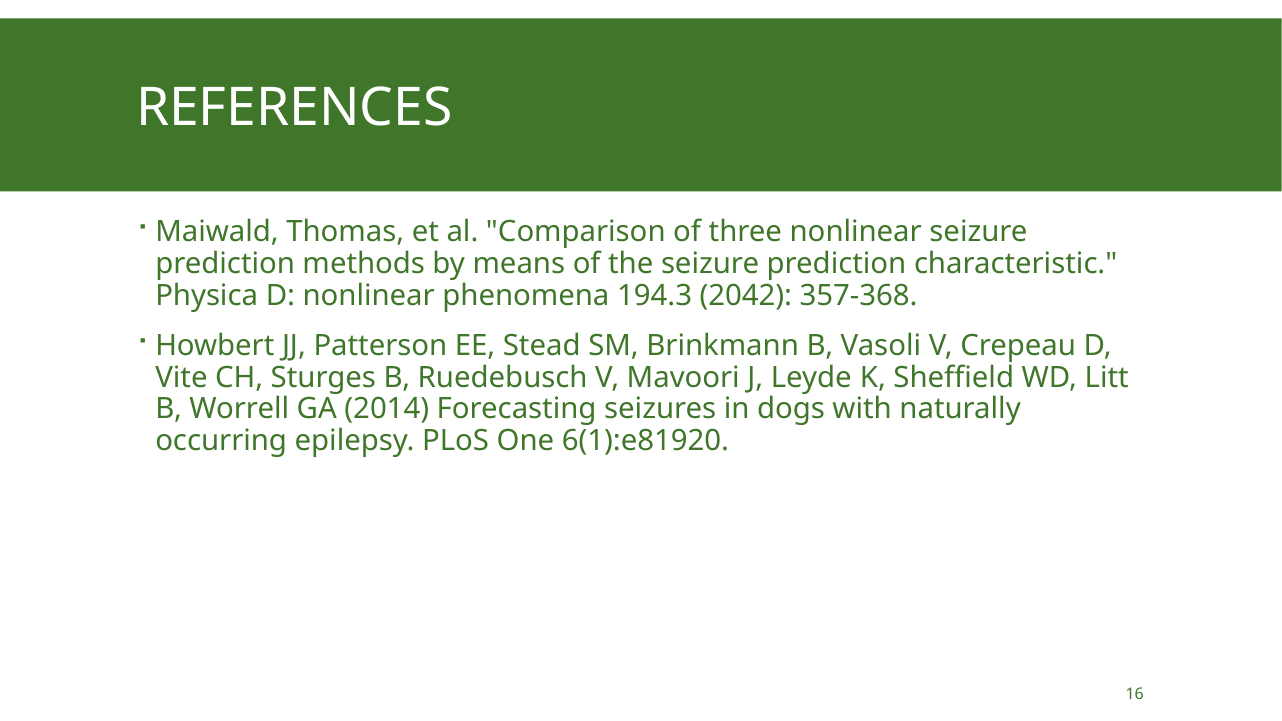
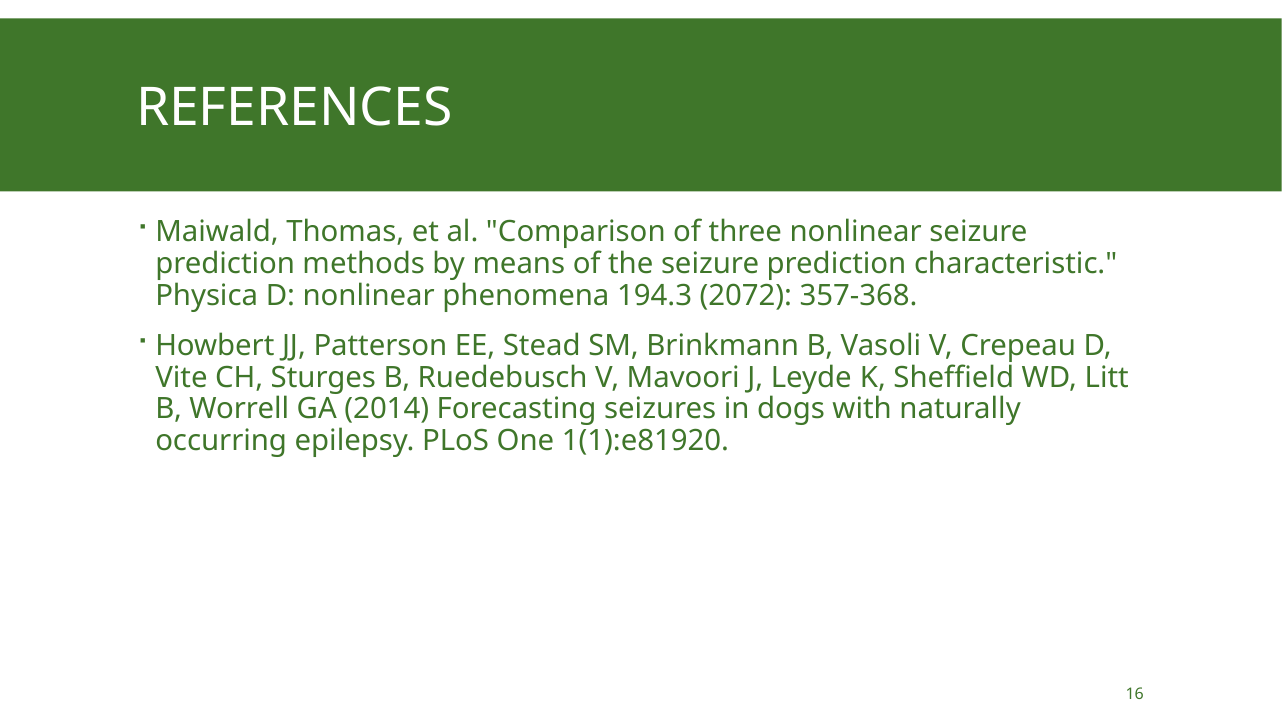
2042: 2042 -> 2072 (746, 295)
6(1):e81920: 6(1):e81920 -> 1(1):e81920 (645, 441)
